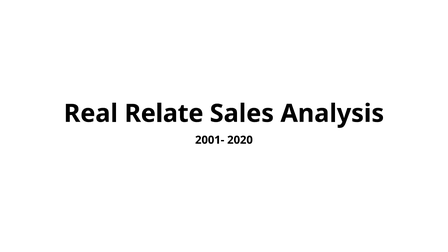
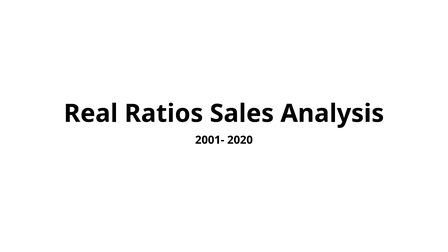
Relate: Relate -> Ratios (164, 114)
